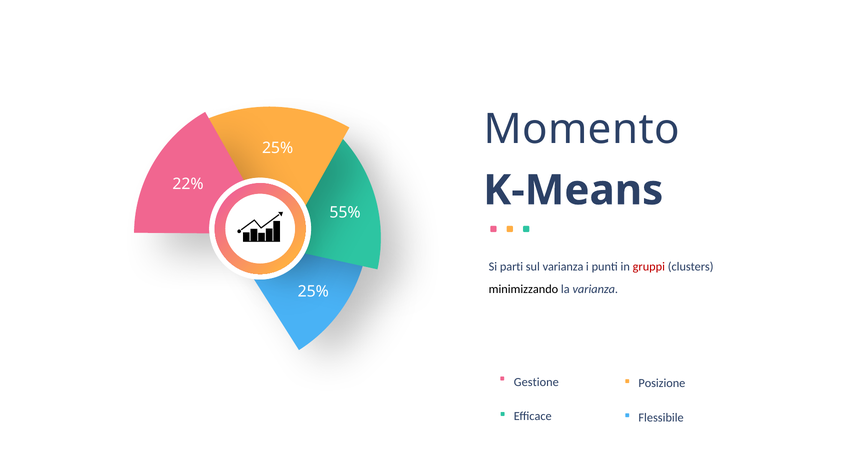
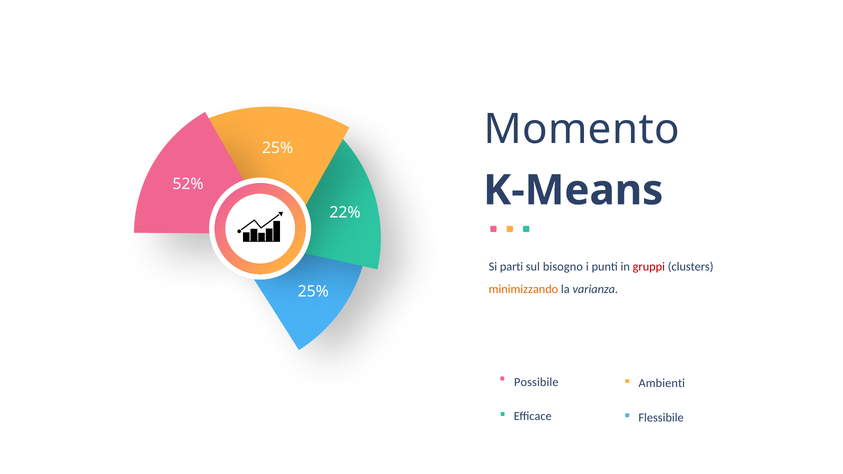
22%: 22% -> 52% (188, 184)
55%: 55% -> 22% (345, 213)
sul varianza: varianza -> bisogno (563, 267)
minimizzando colour: black -> orange (523, 289)
Gestione: Gestione -> Possibile (536, 382)
Posizione: Posizione -> Ambienti (662, 384)
